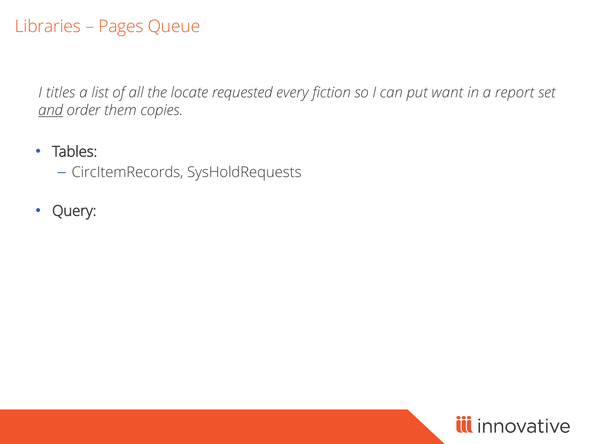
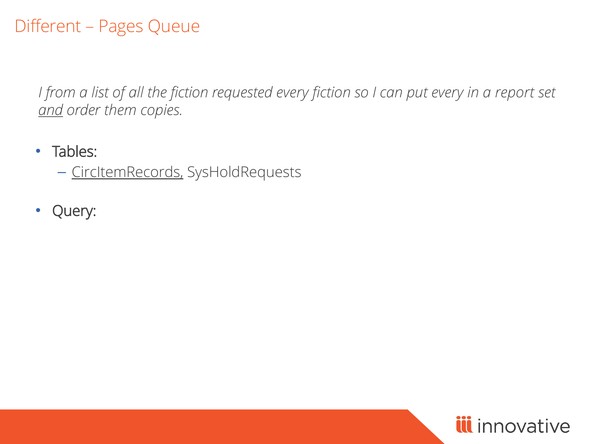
Libraries: Libraries -> Different (48, 26)
titles: titles -> from (61, 93)
the locate: locate -> fiction (189, 93)
put want: want -> every (447, 93)
CircItemRecords underline: none -> present (127, 172)
